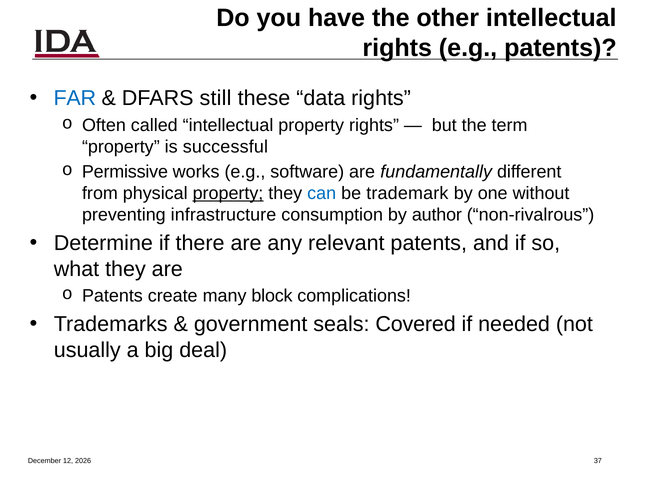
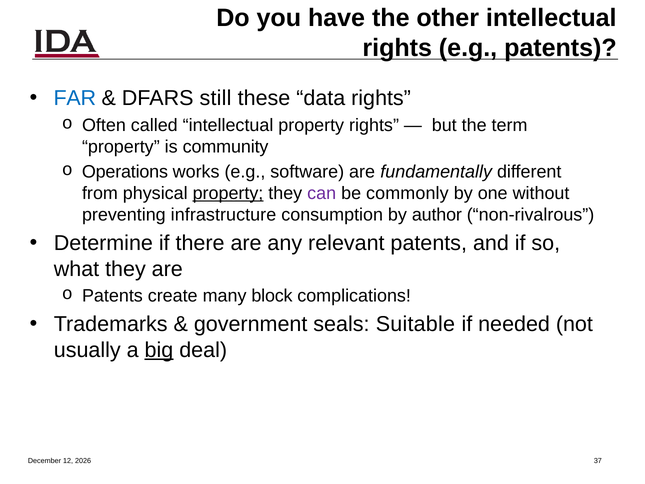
successful: successful -> community (226, 147)
Permissive: Permissive -> Operations (125, 172)
can colour: blue -> purple (322, 193)
trademark: trademark -> commonly (407, 193)
Covered: Covered -> Suitable (415, 324)
big underline: none -> present (159, 350)
